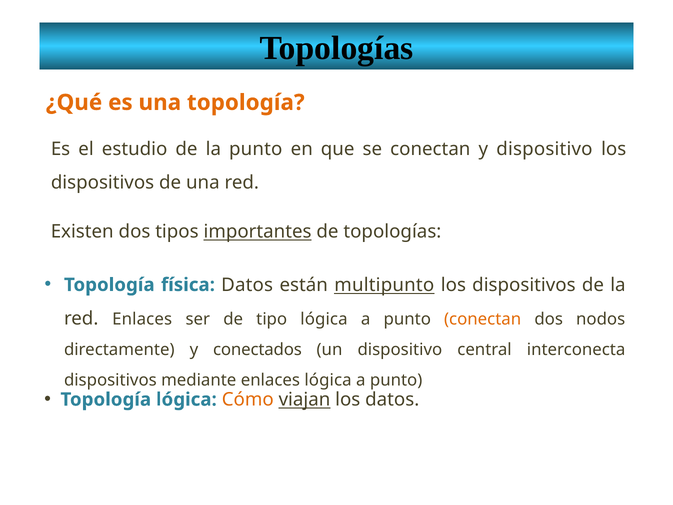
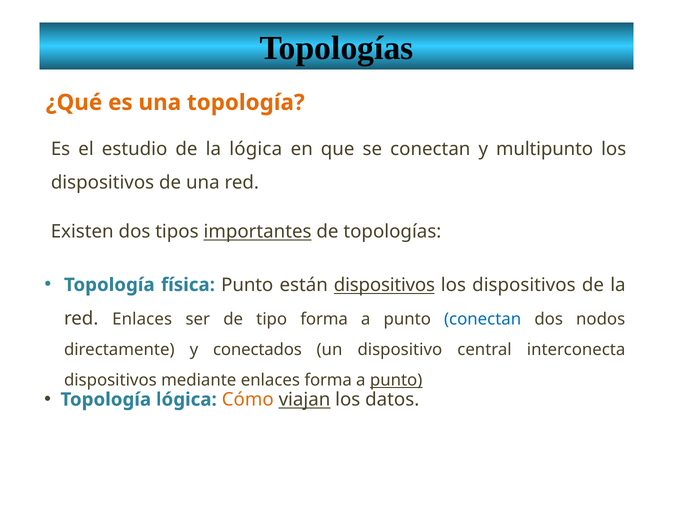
la punto: punto -> lógica (256, 149)
y dispositivo: dispositivo -> multipunto (545, 149)
física Datos: Datos -> Punto (247, 285)
están multipunto: multipunto -> dispositivos (384, 285)
tipo lógica: lógica -> forma (324, 319)
conectan colour: orange -> blue (483, 319)
enlaces lógica: lógica -> forma (328, 380)
punto underline: none -> present (396, 380)
